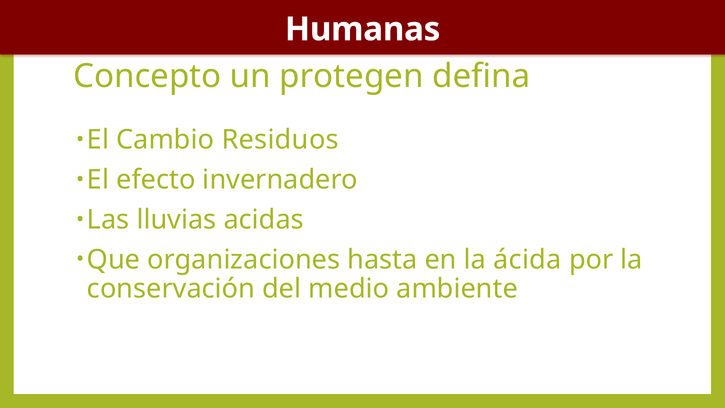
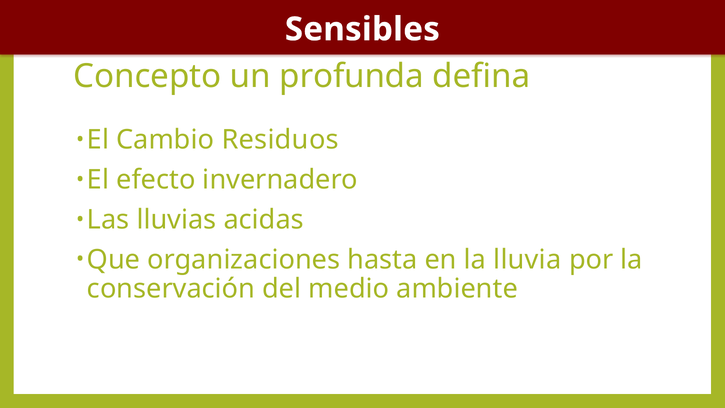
Humanas: Humanas -> Sensibles (362, 29)
protegen: protegen -> profunda (352, 76)
ácida: ácida -> lluvia (527, 259)
